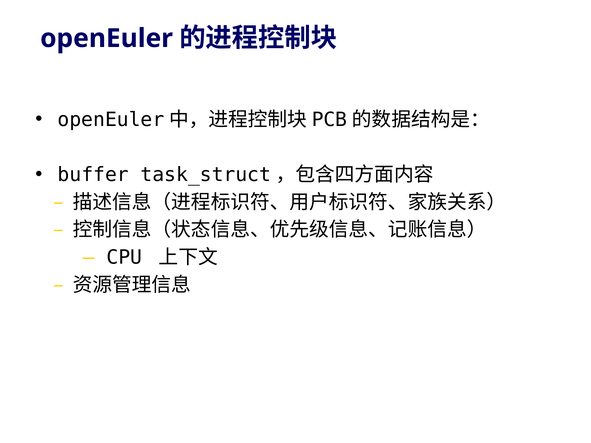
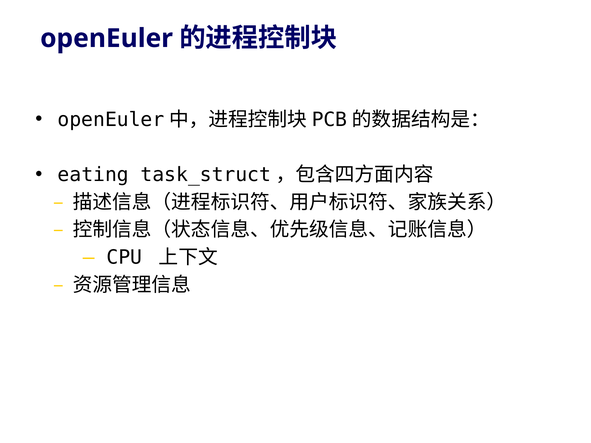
buffer: buffer -> eating (93, 175)
